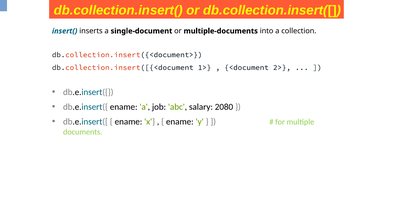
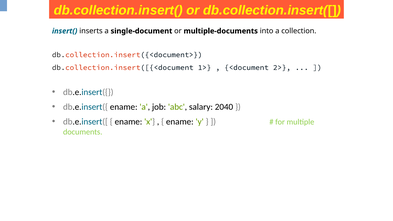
2080: 2080 -> 2040 (224, 107)
